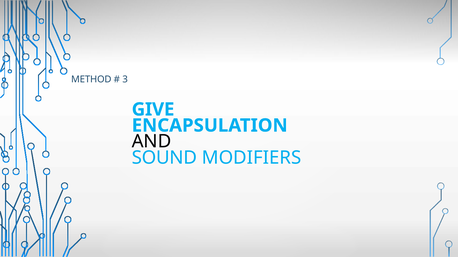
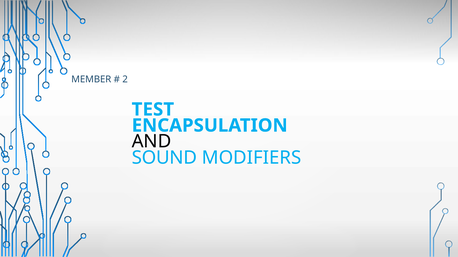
METHOD: METHOD -> MEMBER (91, 80)
3: 3 -> 2 (125, 80)
GIVE: GIVE -> TEST (153, 110)
